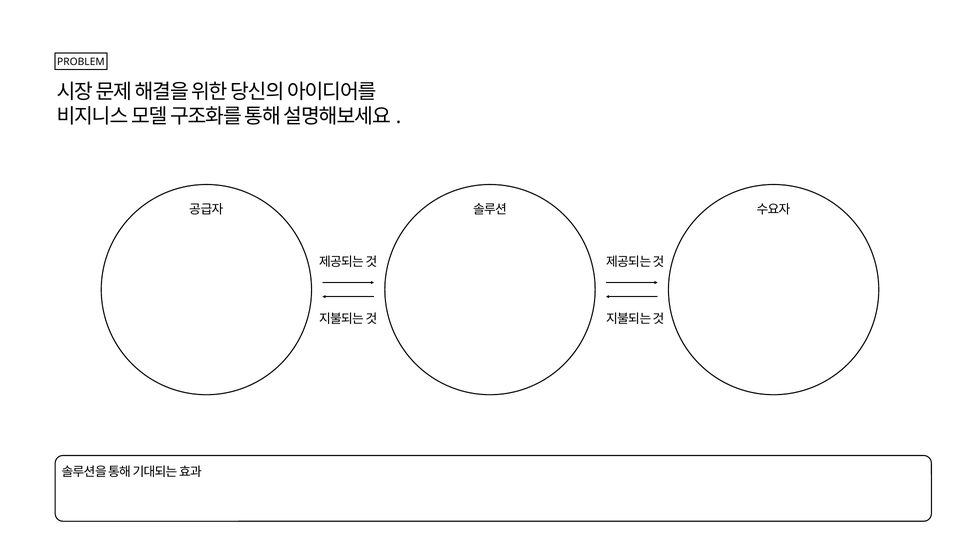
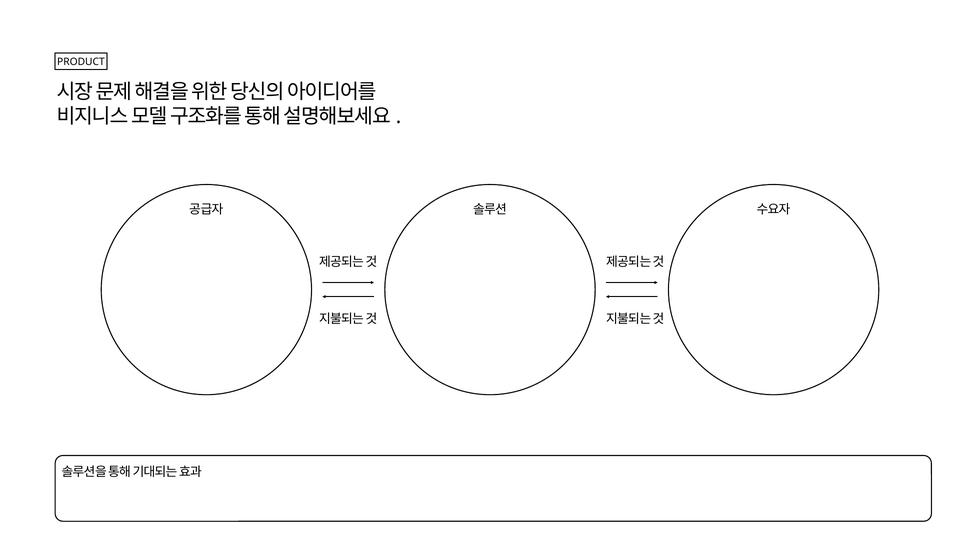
PROBLEM: PROBLEM -> PRODUCT (81, 62)
